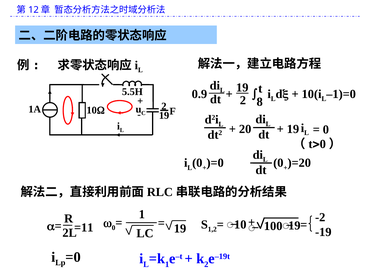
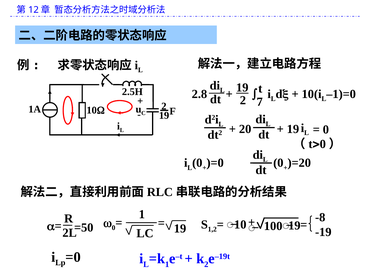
5.5H: 5.5H -> 2.5H (132, 92)
0.9: 0.9 -> 2.8 (199, 94)
8: 8 -> 7 (260, 102)
-2: -2 -> -8 (320, 218)
=11: =11 -> =50 (84, 228)
